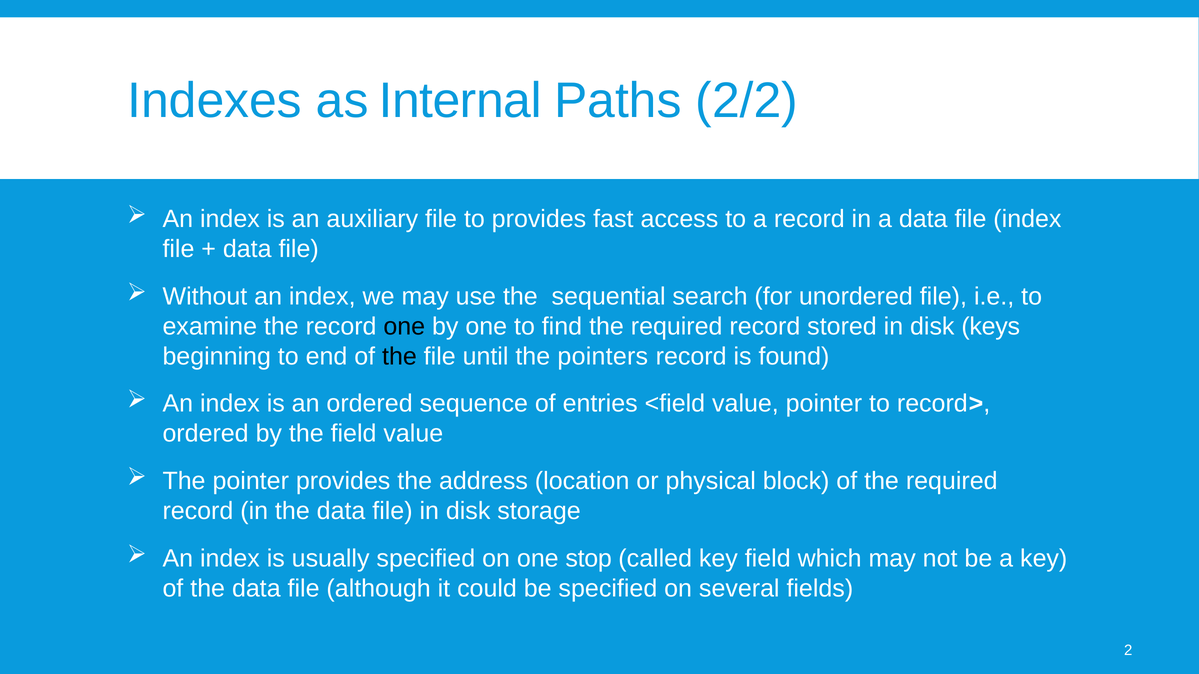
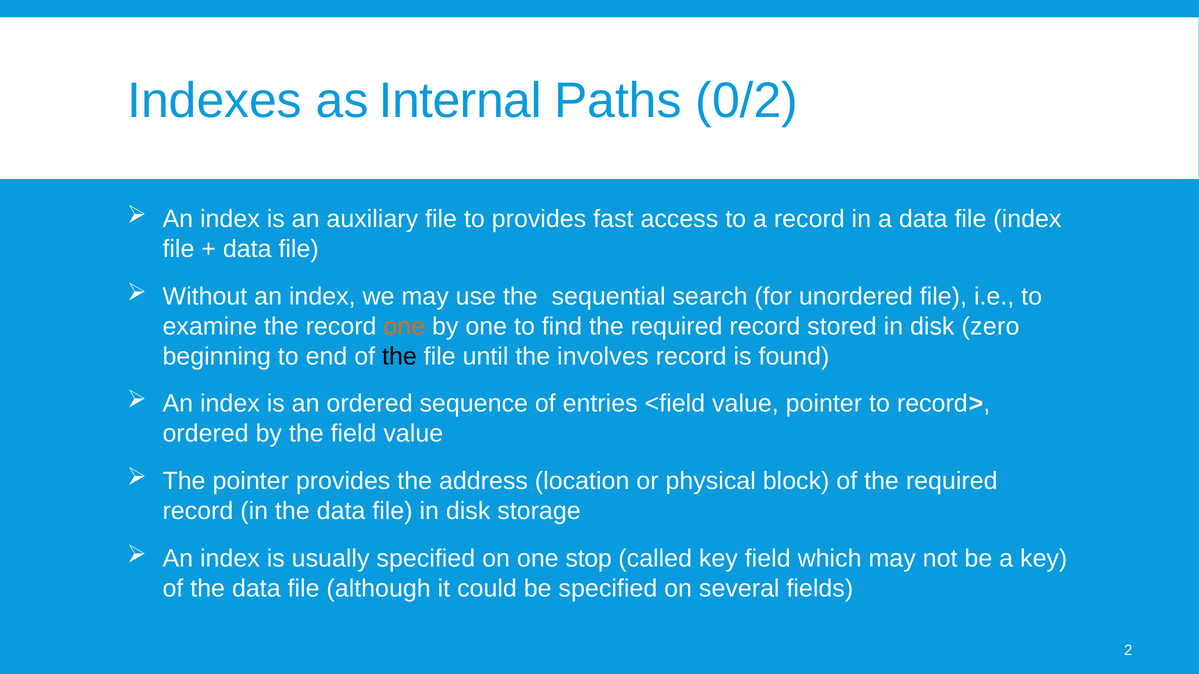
2/2: 2/2 -> 0/2 (747, 101)
one colour: black -> orange (404, 327)
keys: keys -> zero (991, 327)
pointers: pointers -> involves (603, 357)
